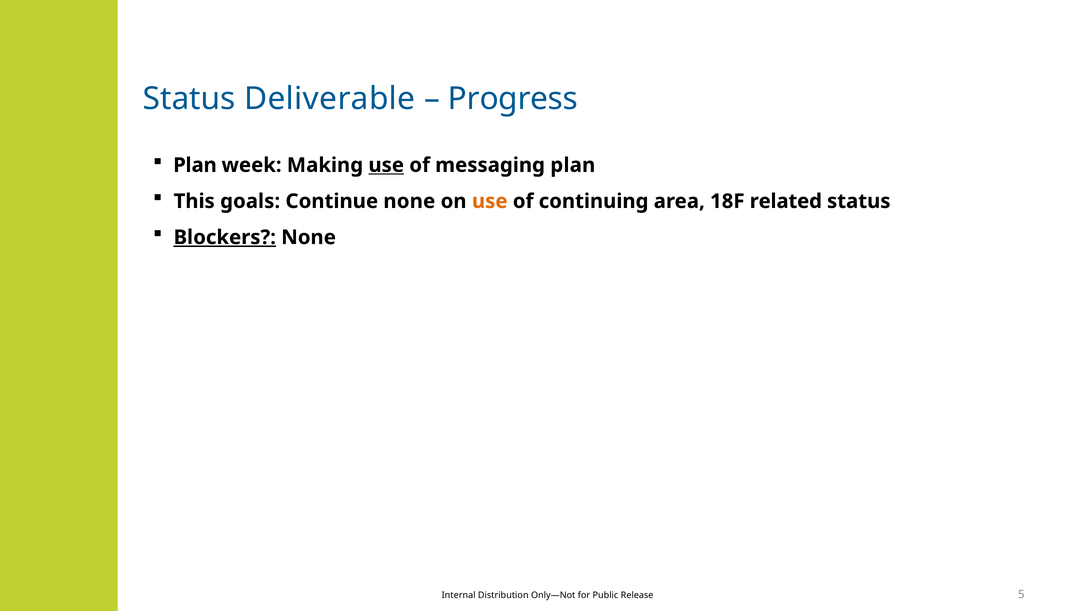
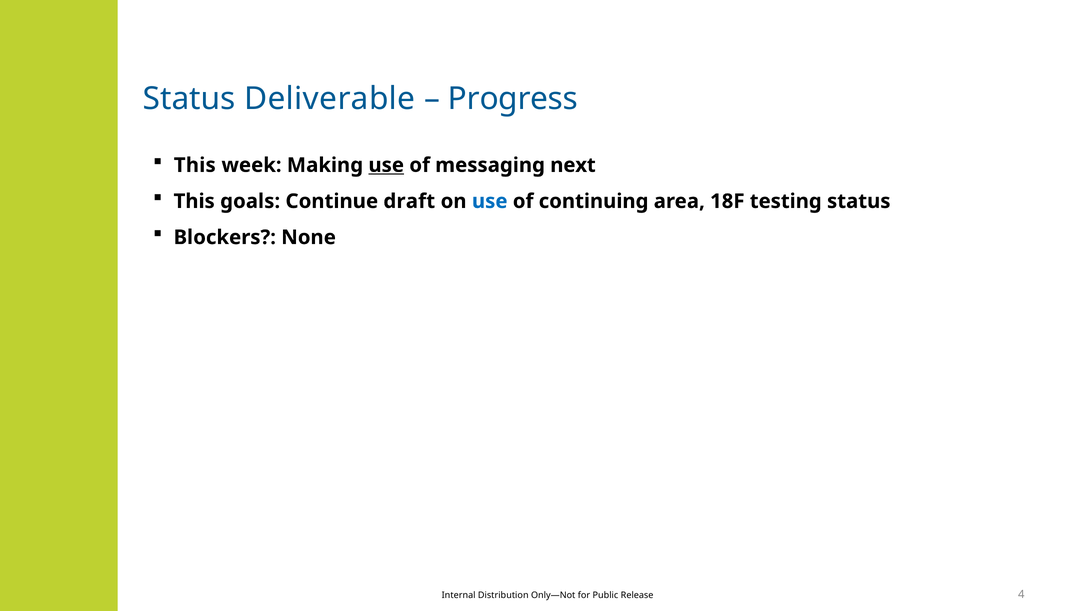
Plan: Plan -> This (195, 165)
messaging plan: plan -> next (573, 165)
Continue none: none -> draft (409, 201)
use colour: orange -> blue (490, 201)
related: related -> testing (786, 201)
Blockers underline: present -> none (225, 238)
5: 5 -> 4 (1021, 595)
